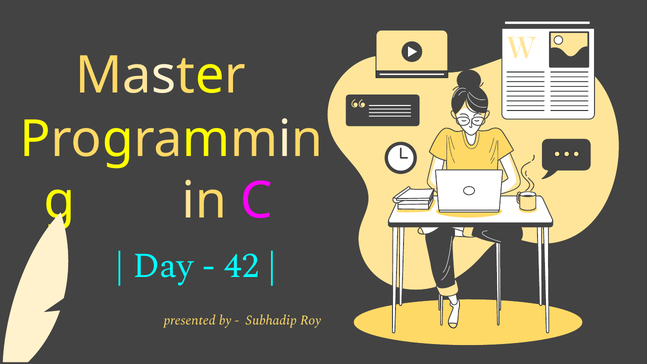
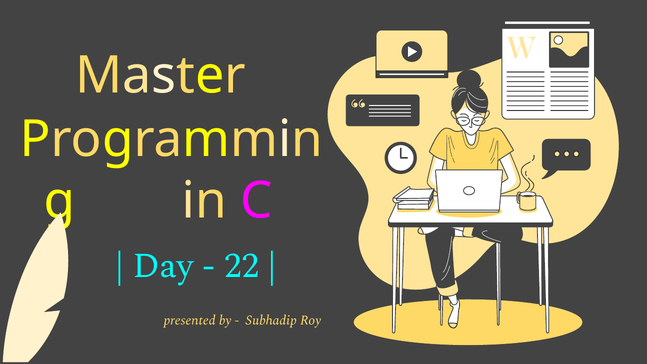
42: 42 -> 22 (242, 266)
